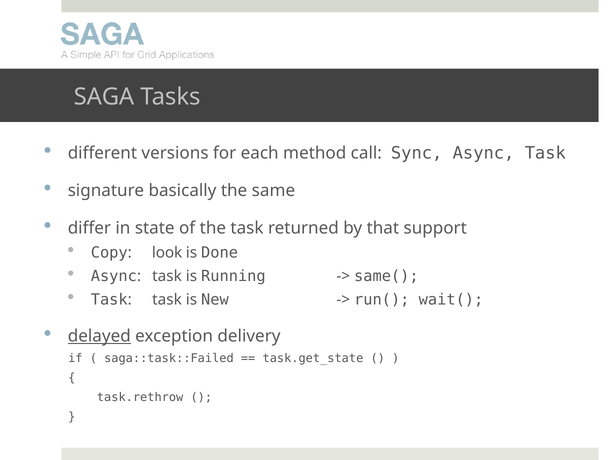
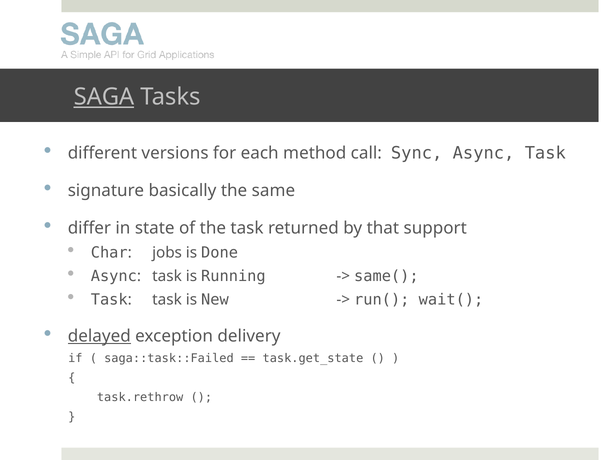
SAGA underline: none -> present (104, 97)
Copy: Copy -> Char (109, 253)
look: look -> jobs (167, 253)
